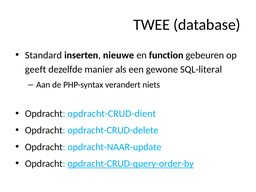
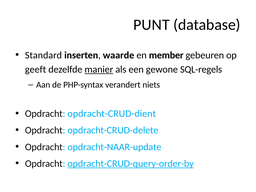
TWEE: TWEE -> PUNT (151, 25)
nieuwe: nieuwe -> waarde (119, 55)
function: function -> member (166, 55)
manier underline: none -> present (99, 69)
SQL-literal: SQL-literal -> SQL-regels (201, 69)
